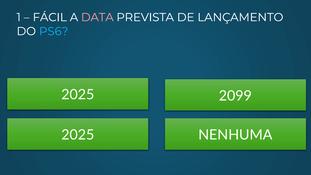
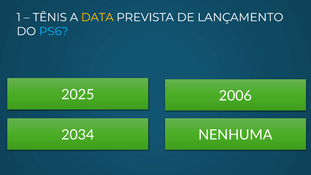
FÁCIL: FÁCIL -> TÊNIS (50, 17)
DATA colour: pink -> yellow (97, 17)
2099: 2099 -> 2006 (235, 96)
2025: 2025 -> 2034 (78, 135)
